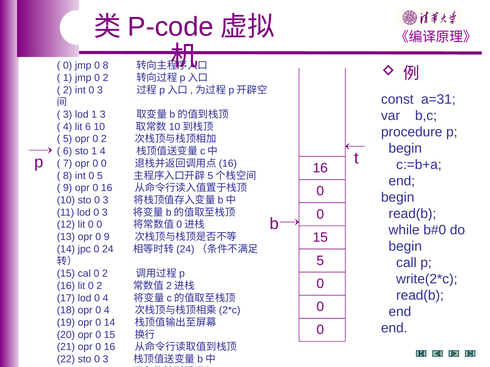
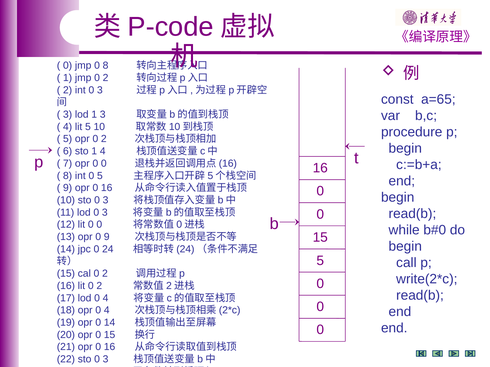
a=31: a=31 -> a=65 (438, 100)
lit 6: 6 -> 5 (88, 127)
